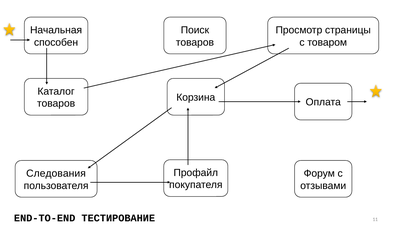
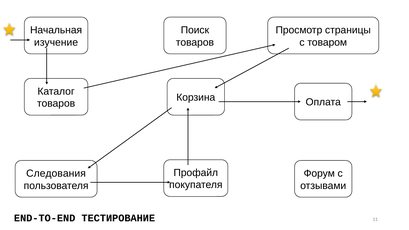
способен: способен -> изучение (56, 42)
